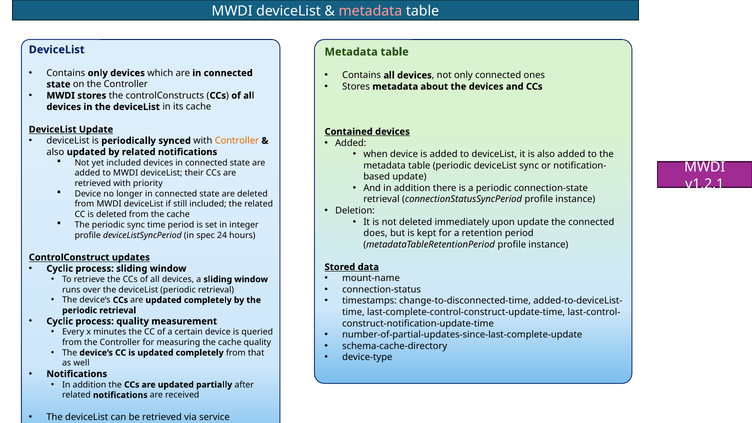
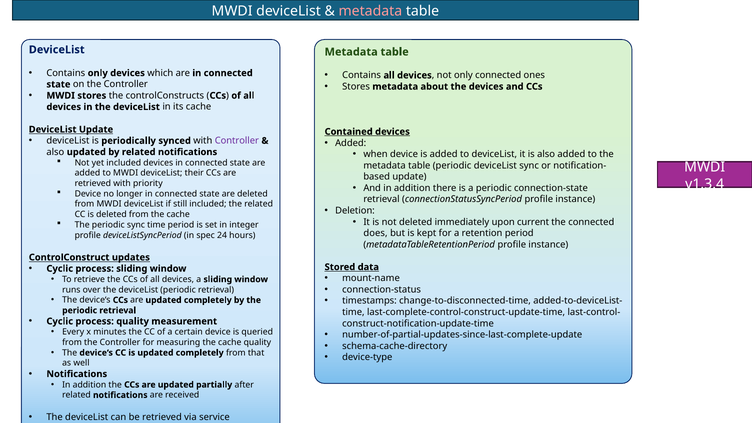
Controller colour: orange -> purple (237, 141)
v1.2.1: v1.2.1 -> v1.3.4 (705, 184)
upon update: update -> current (533, 222)
